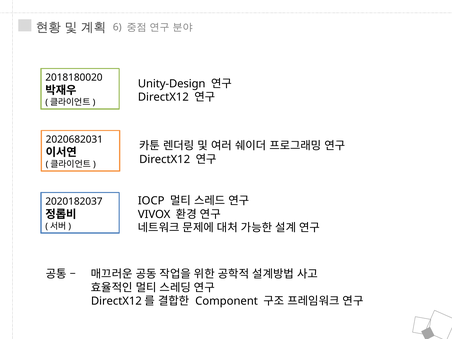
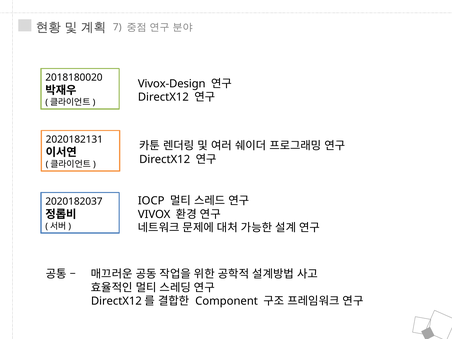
6: 6 -> 7 (117, 27)
Unity-Design: Unity-Design -> Vivox-Design (172, 84)
2020682031: 2020682031 -> 2020182131 (74, 139)
